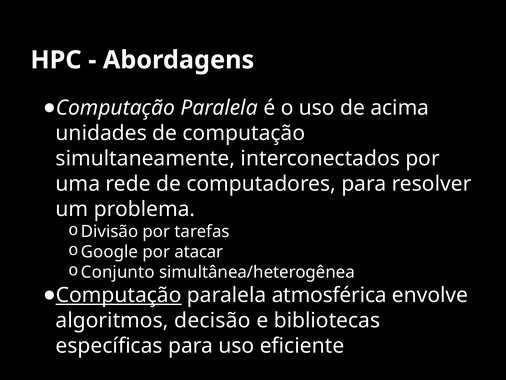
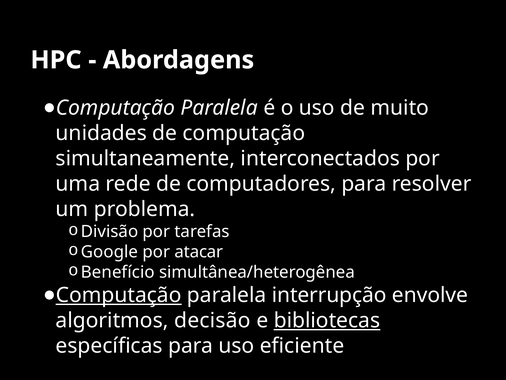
acima: acima -> muito (400, 108)
Conjunto: Conjunto -> Benefício (118, 272)
atmosférica: atmosférica -> interrupção (329, 295)
bibliotecas underline: none -> present (327, 320)
